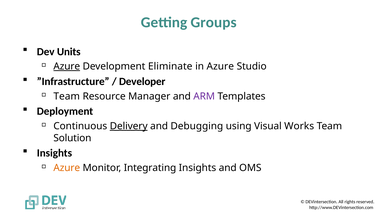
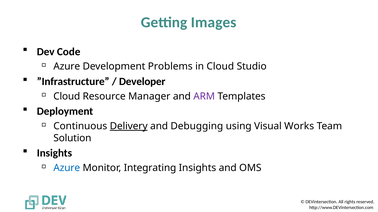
Groups: Groups -> Images (214, 22)
Units: Units -> Code (69, 52)
Azure underline: present -> none (67, 67)
Eliminate: Eliminate -> Problems (170, 67)
in Azure: Azure -> Cloud (220, 67)
Team: Team -> Cloud (67, 97)
Azure colour: orange -> blue (67, 168)
